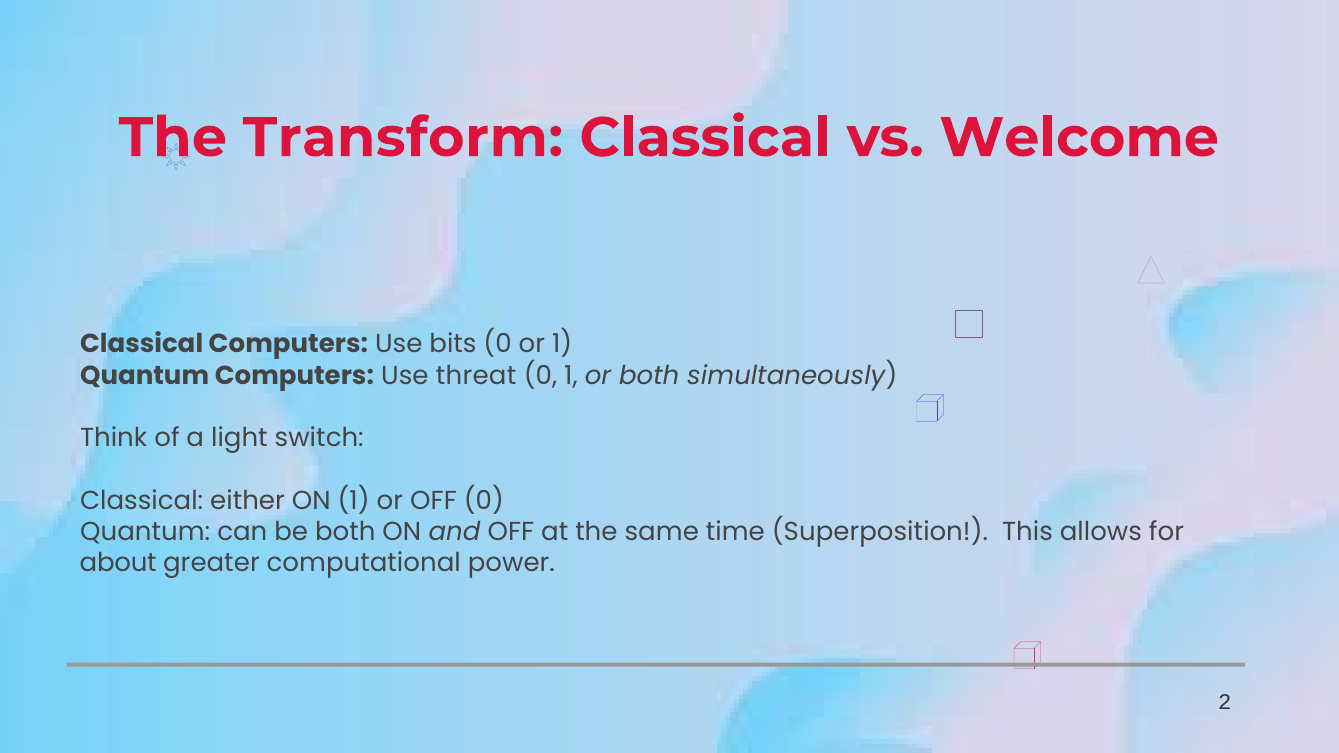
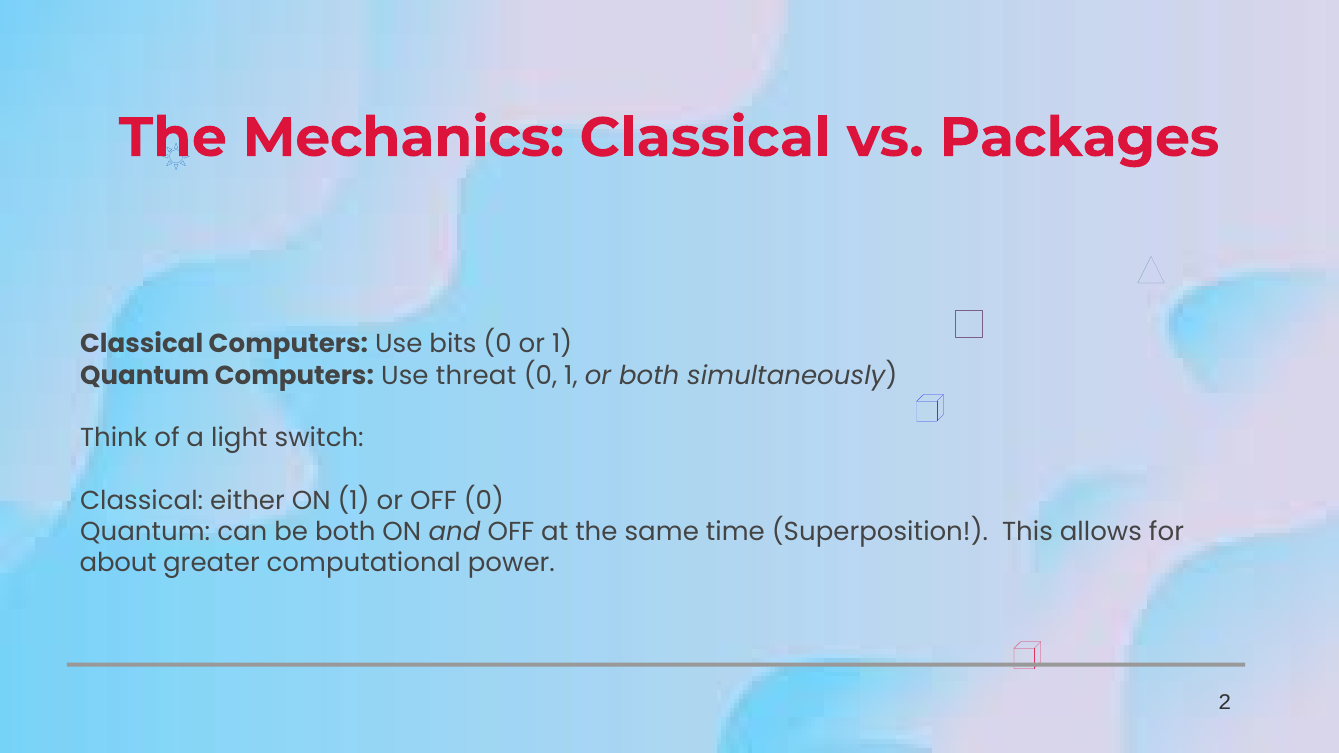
Transform: Transform -> Mechanics (403, 138)
Welcome: Welcome -> Packages (1079, 138)
